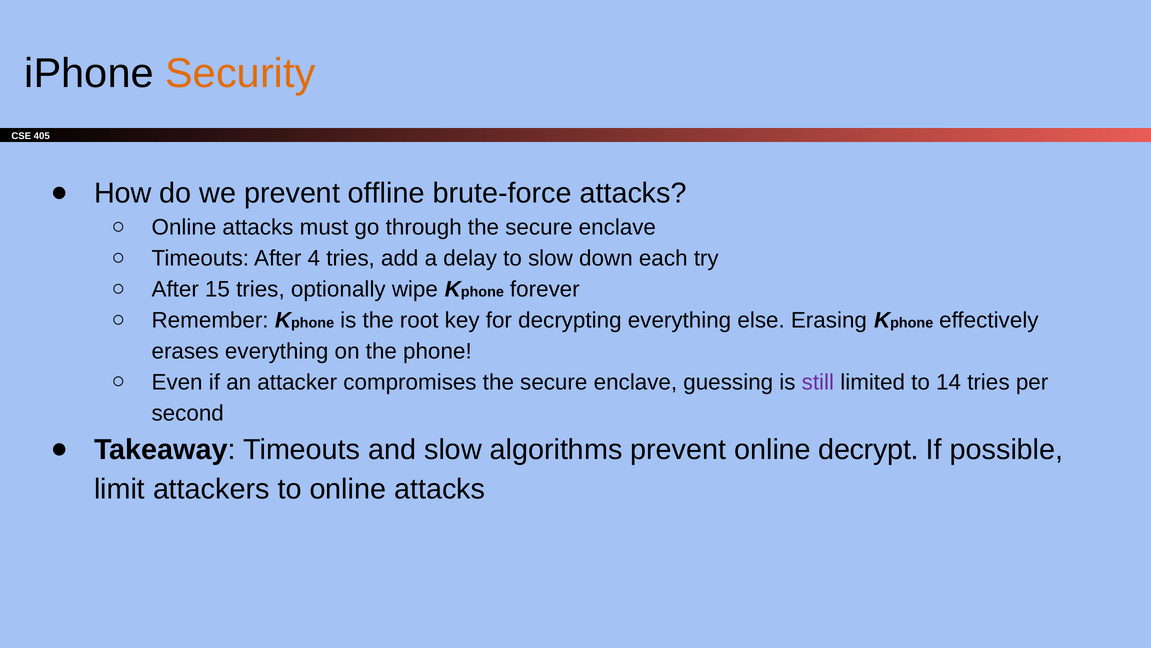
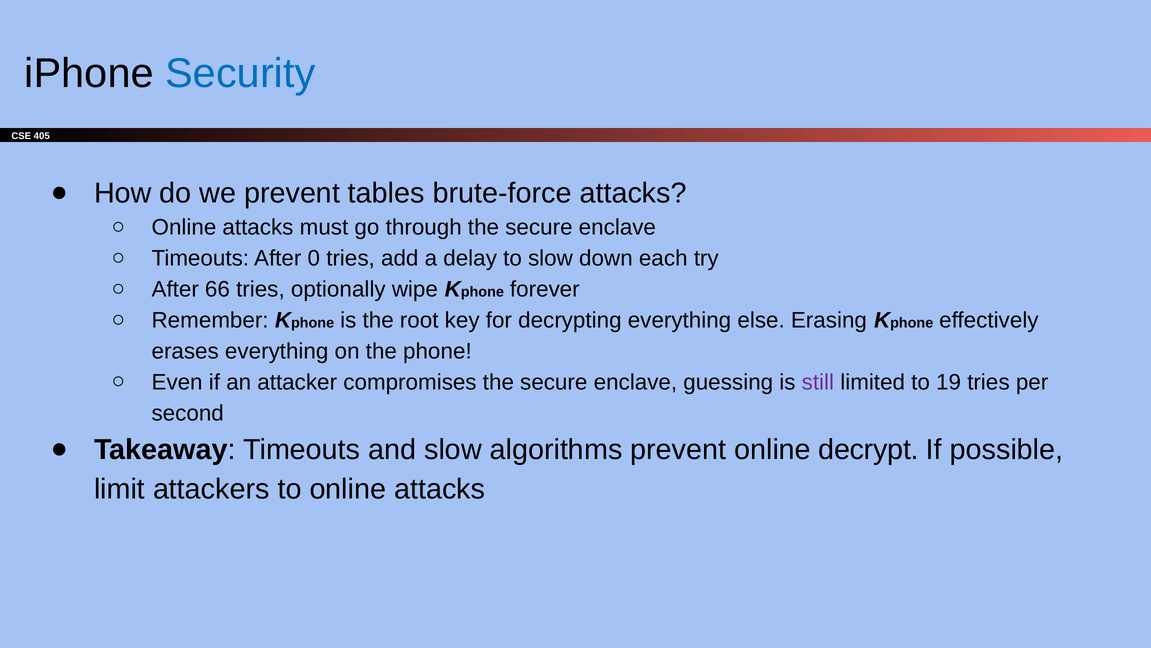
Security colour: orange -> blue (240, 73)
offline: offline -> tables (386, 193)
4: 4 -> 0 (314, 258)
15: 15 -> 66 (217, 289)
14: 14 -> 19 (949, 382)
